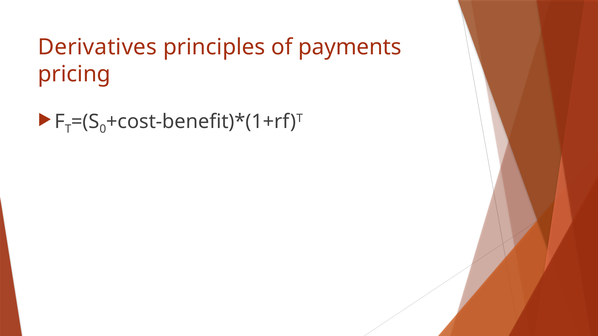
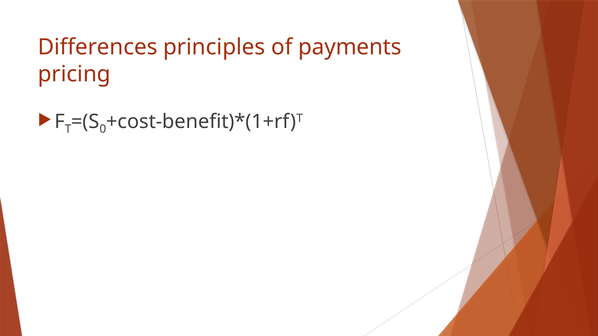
Derivatives: Derivatives -> Differences (98, 47)
